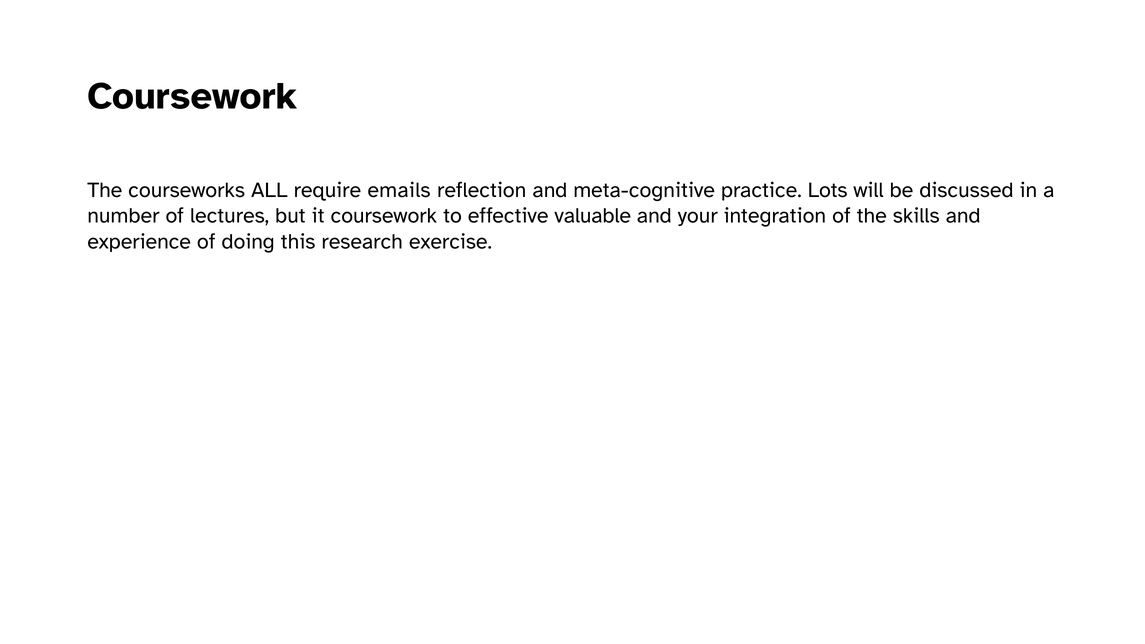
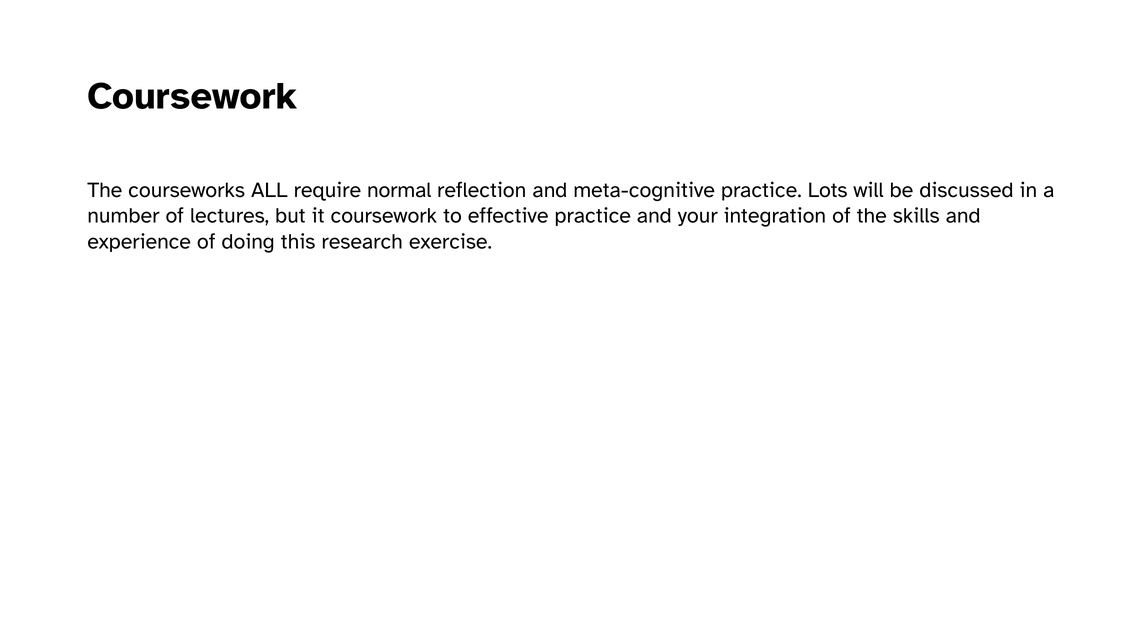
emails: emails -> normal (399, 190)
effective valuable: valuable -> practice (593, 216)
